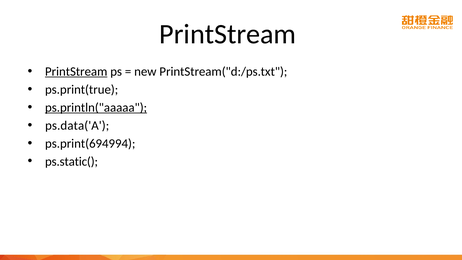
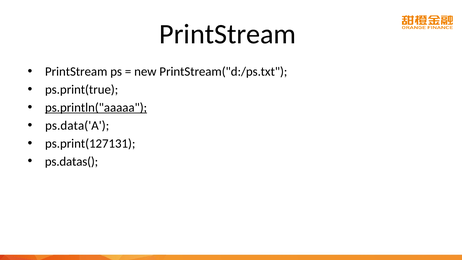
PrintStream underline: present -> none (76, 72)
ps.print(694994: ps.print(694994 -> ps.print(127131 (90, 143)
ps.static(: ps.static( -> ps.datas( (71, 161)
